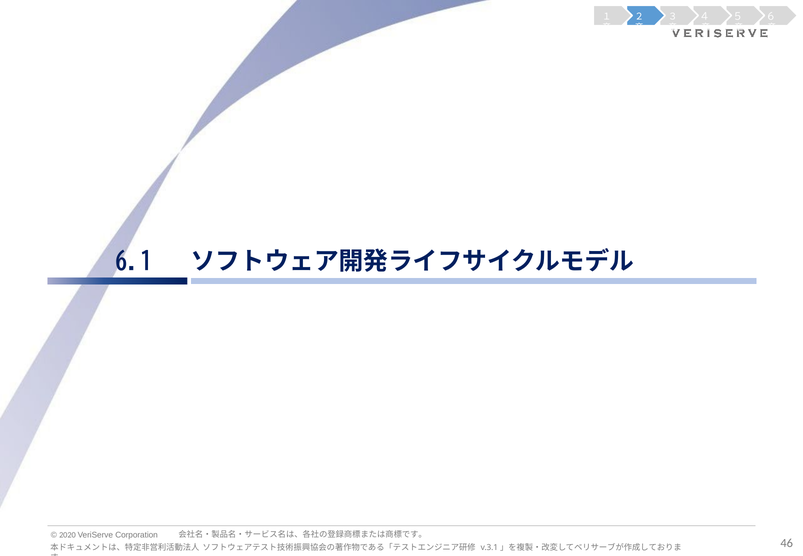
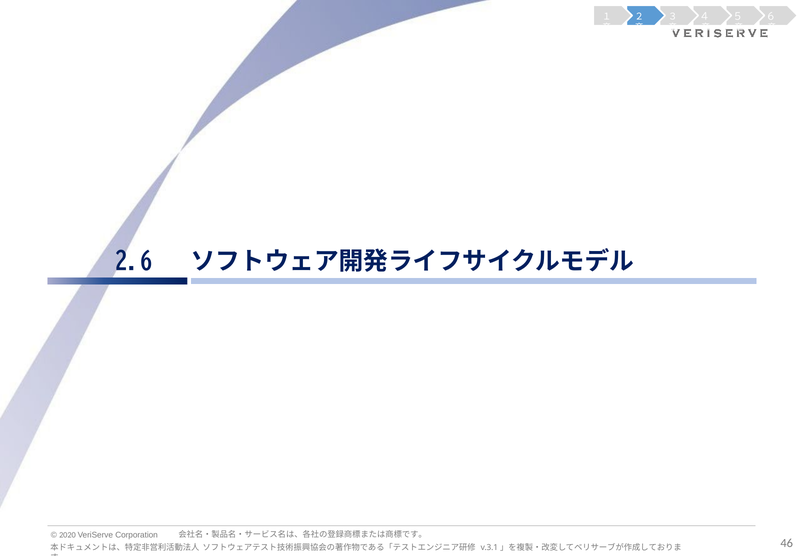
6.1: 6.1 -> 2.6 (134, 262)
